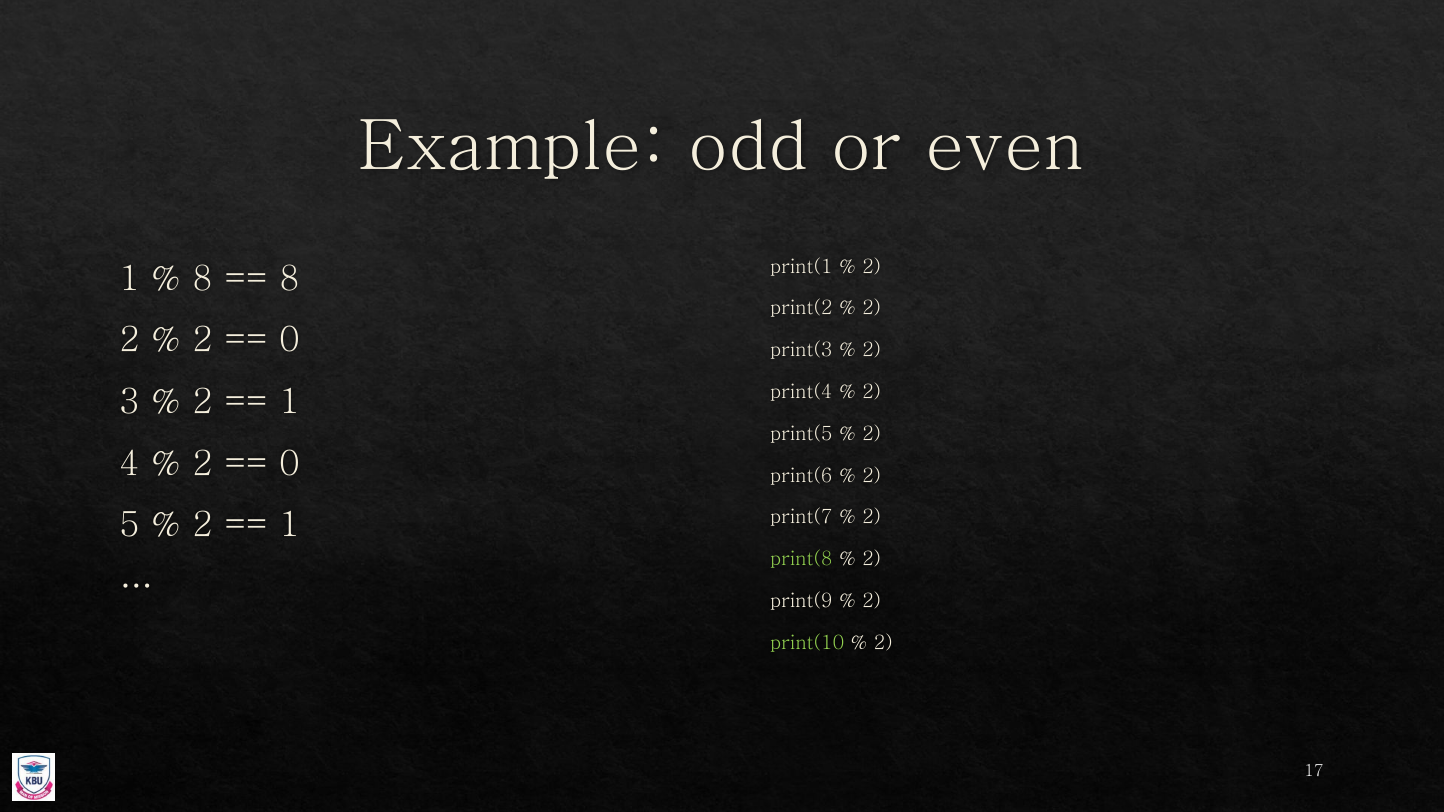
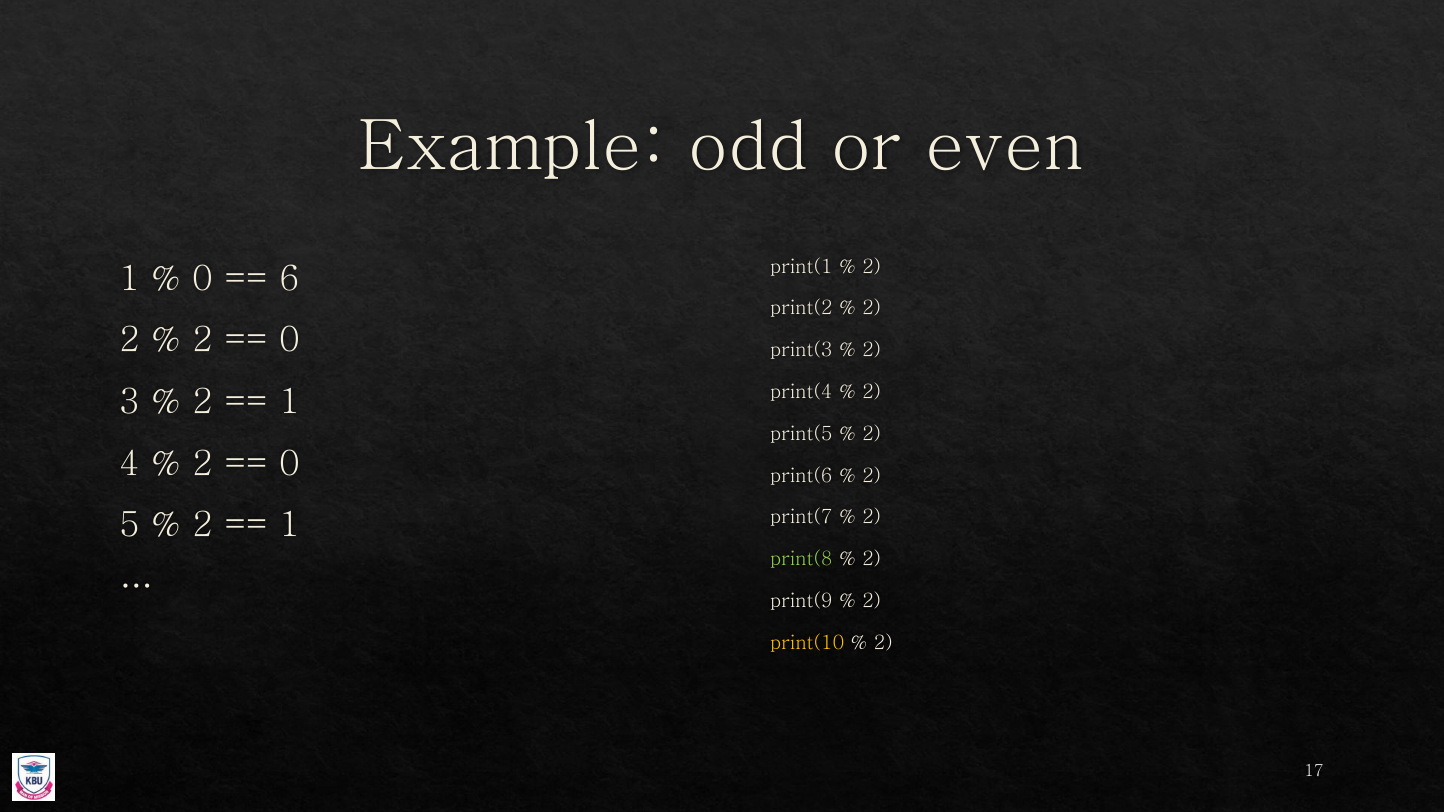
8: 8 -> 0 (202, 279)
8: 8 -> 6 (289, 279)
print(10 colour: light green -> yellow (807, 643)
